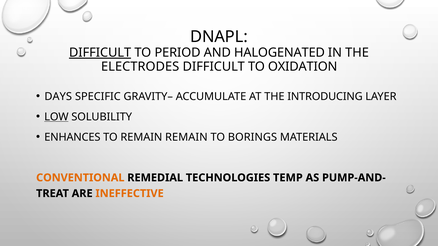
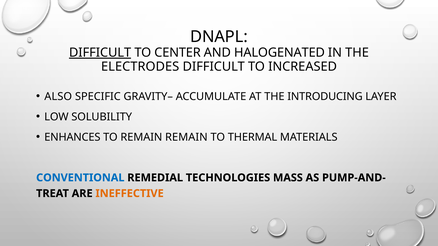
PERIOD: PERIOD -> CENTER (178, 53)
OXIDATION: OXIDATION -> INCREASED (303, 67)
DAYS: DAYS -> ALSO (58, 97)
LOW underline: present -> none (56, 117)
BORINGS: BORINGS -> THERMAL (253, 137)
CONVENTIONAL colour: orange -> blue (80, 178)
TEMP: TEMP -> MASS (288, 178)
